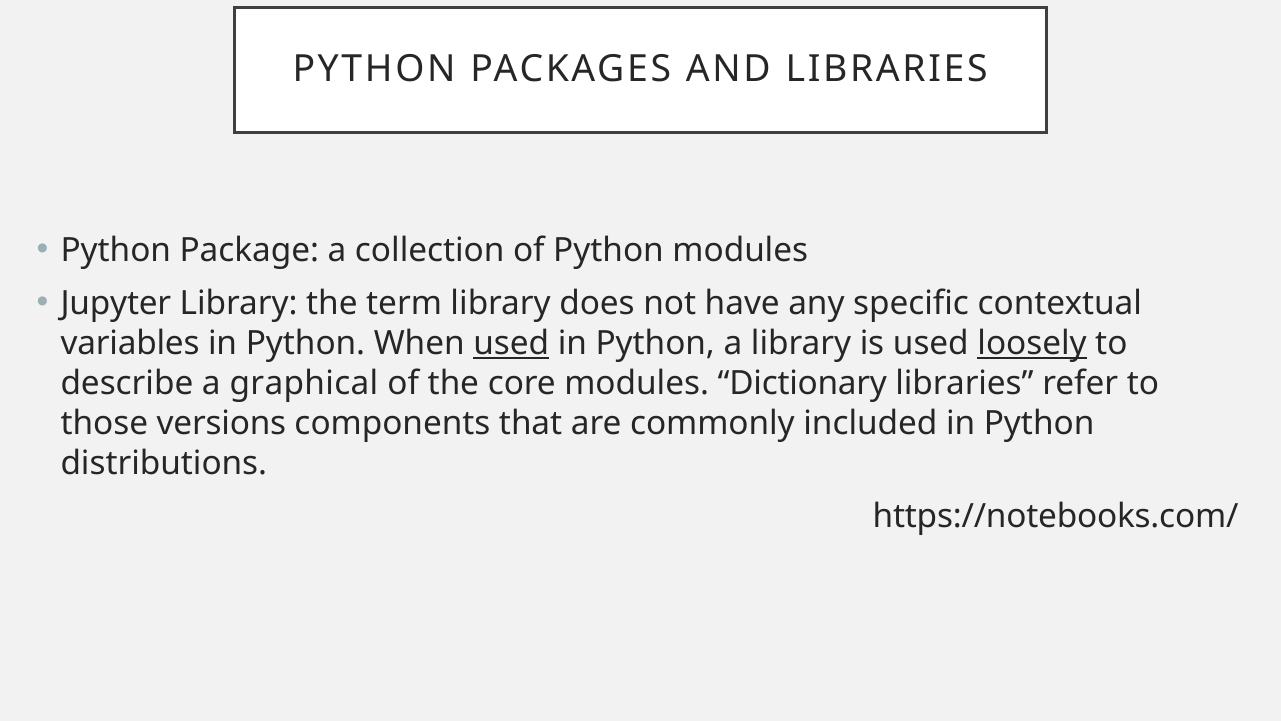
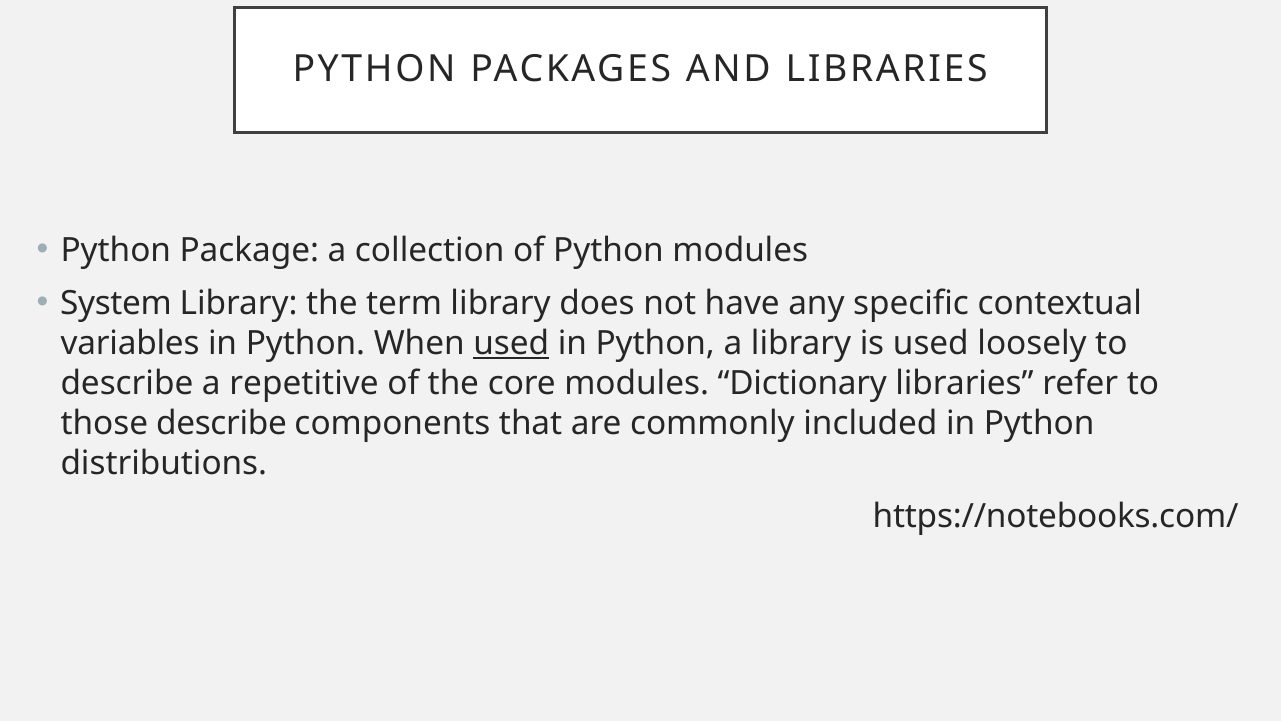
Jupyter: Jupyter -> System (116, 303)
loosely underline: present -> none (1032, 343)
graphical: graphical -> repetitive (304, 383)
those versions: versions -> describe (221, 423)
